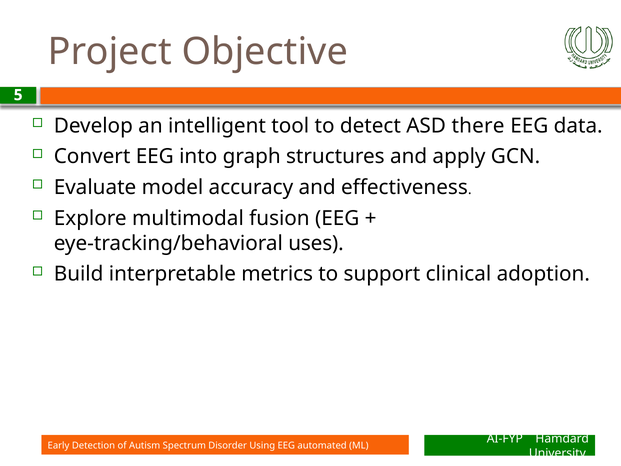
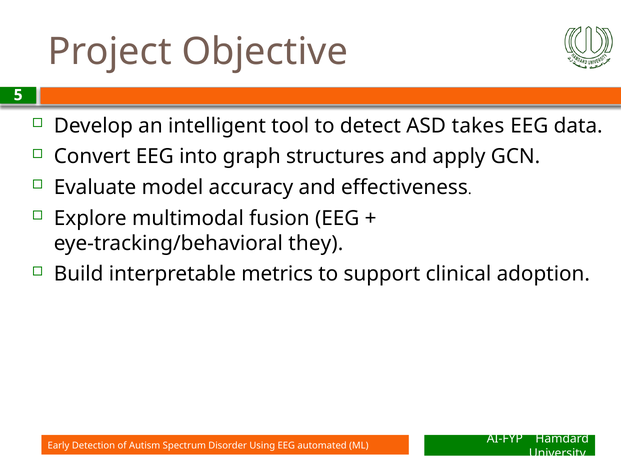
there: there -> takes (478, 126)
uses: uses -> they (316, 243)
